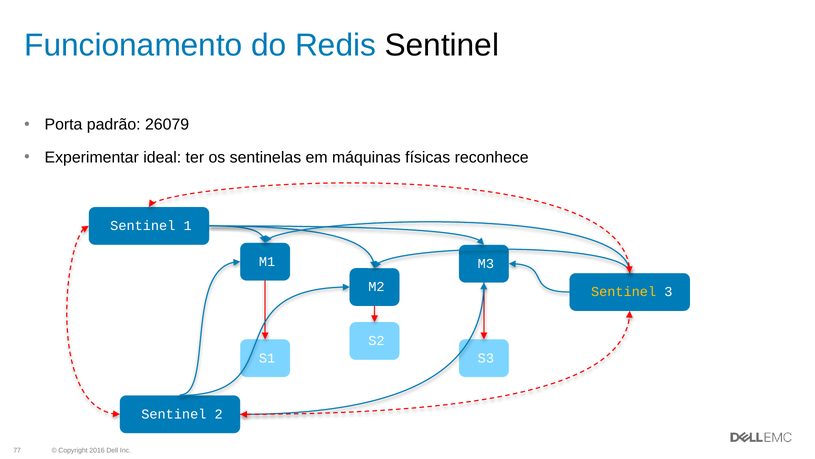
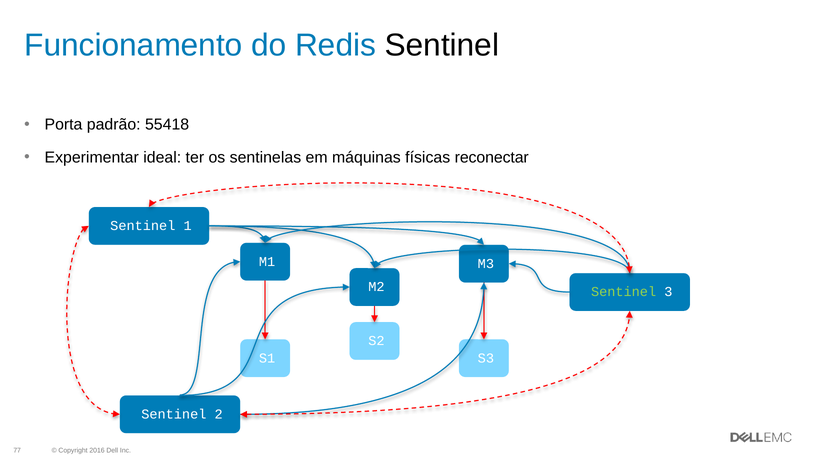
26079: 26079 -> 55418 (167, 125)
reconhece: reconhece -> reconectar (492, 157)
Sentinel colour: yellow -> light green (624, 292)
